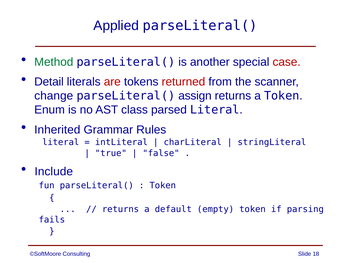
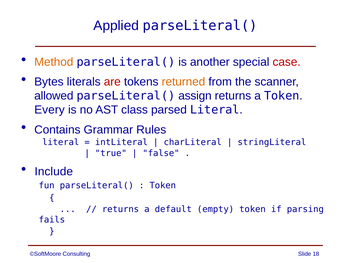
Method colour: green -> orange (54, 62)
Detail: Detail -> Bytes (49, 82)
returned colour: red -> orange (183, 82)
change: change -> allowed (54, 96)
Enum: Enum -> Every (50, 110)
Inherited: Inherited -> Contains (57, 130)
